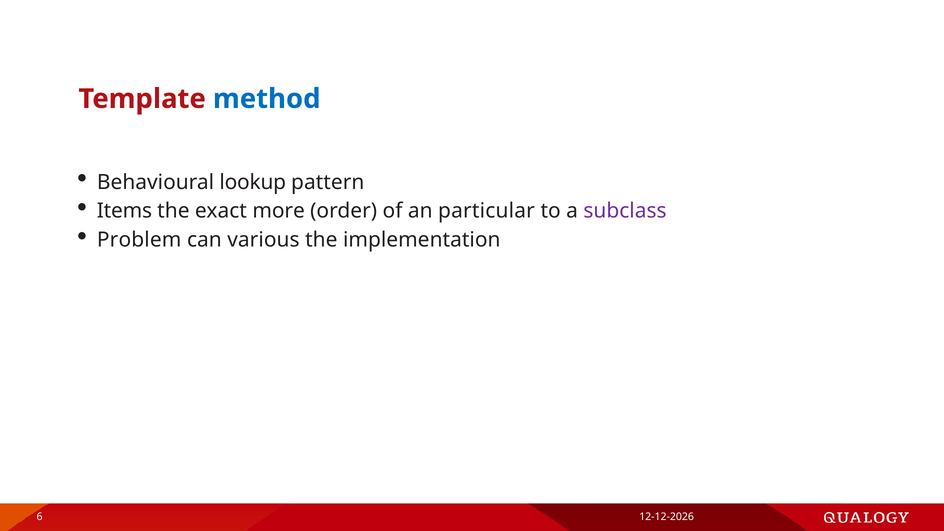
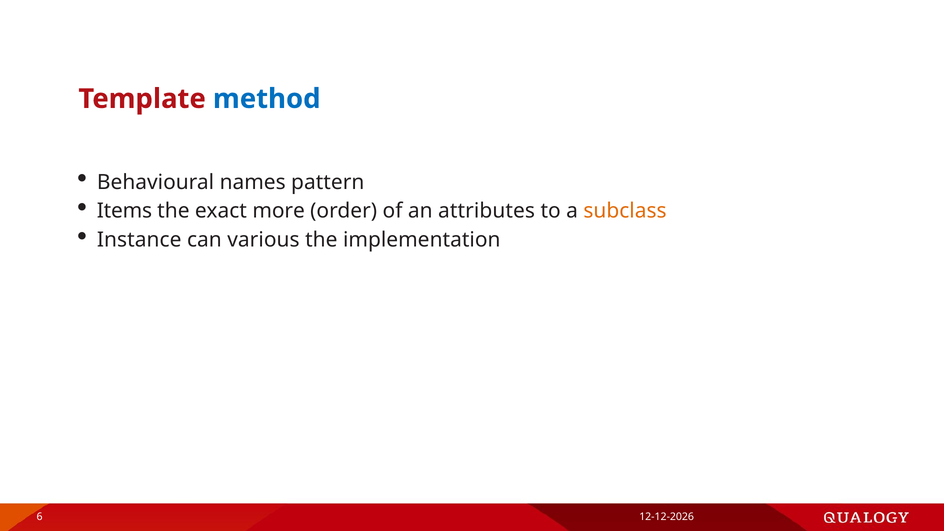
lookup: lookup -> names (253, 182)
particular: particular -> attributes (487, 211)
subclass colour: purple -> orange (625, 211)
Problem: Problem -> Instance (139, 240)
